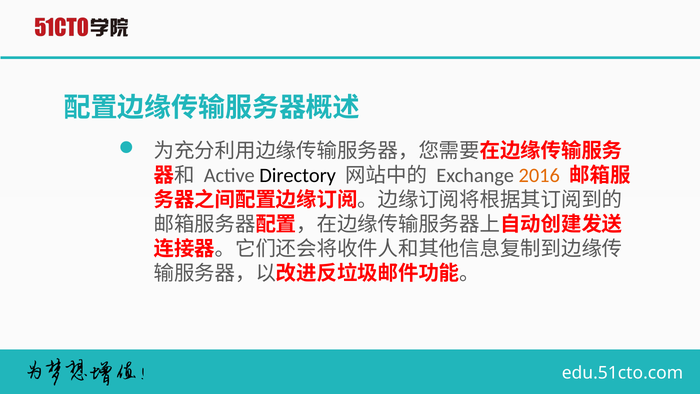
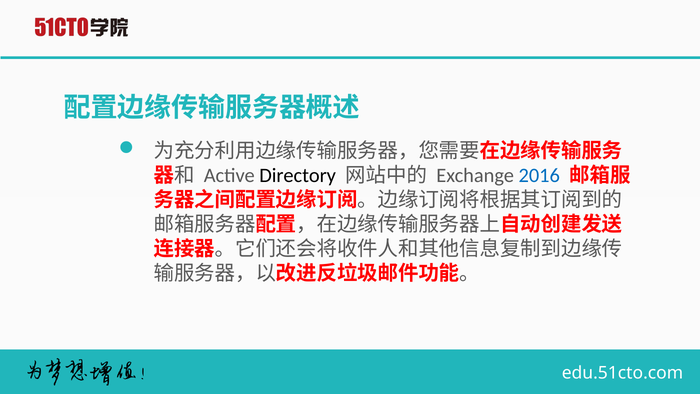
2016 colour: orange -> blue (539, 176)
